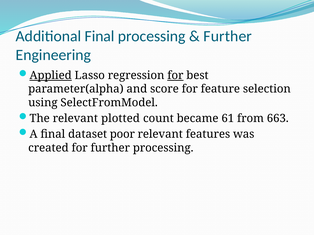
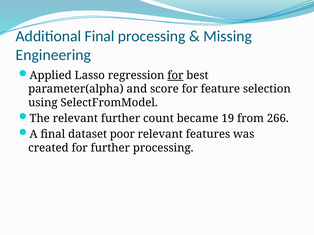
Further: Further -> Missing (228, 36)
Applied underline: present -> none (51, 76)
relevant plotted: plotted -> further (121, 119)
61: 61 -> 19 (228, 119)
663: 663 -> 266 (278, 119)
